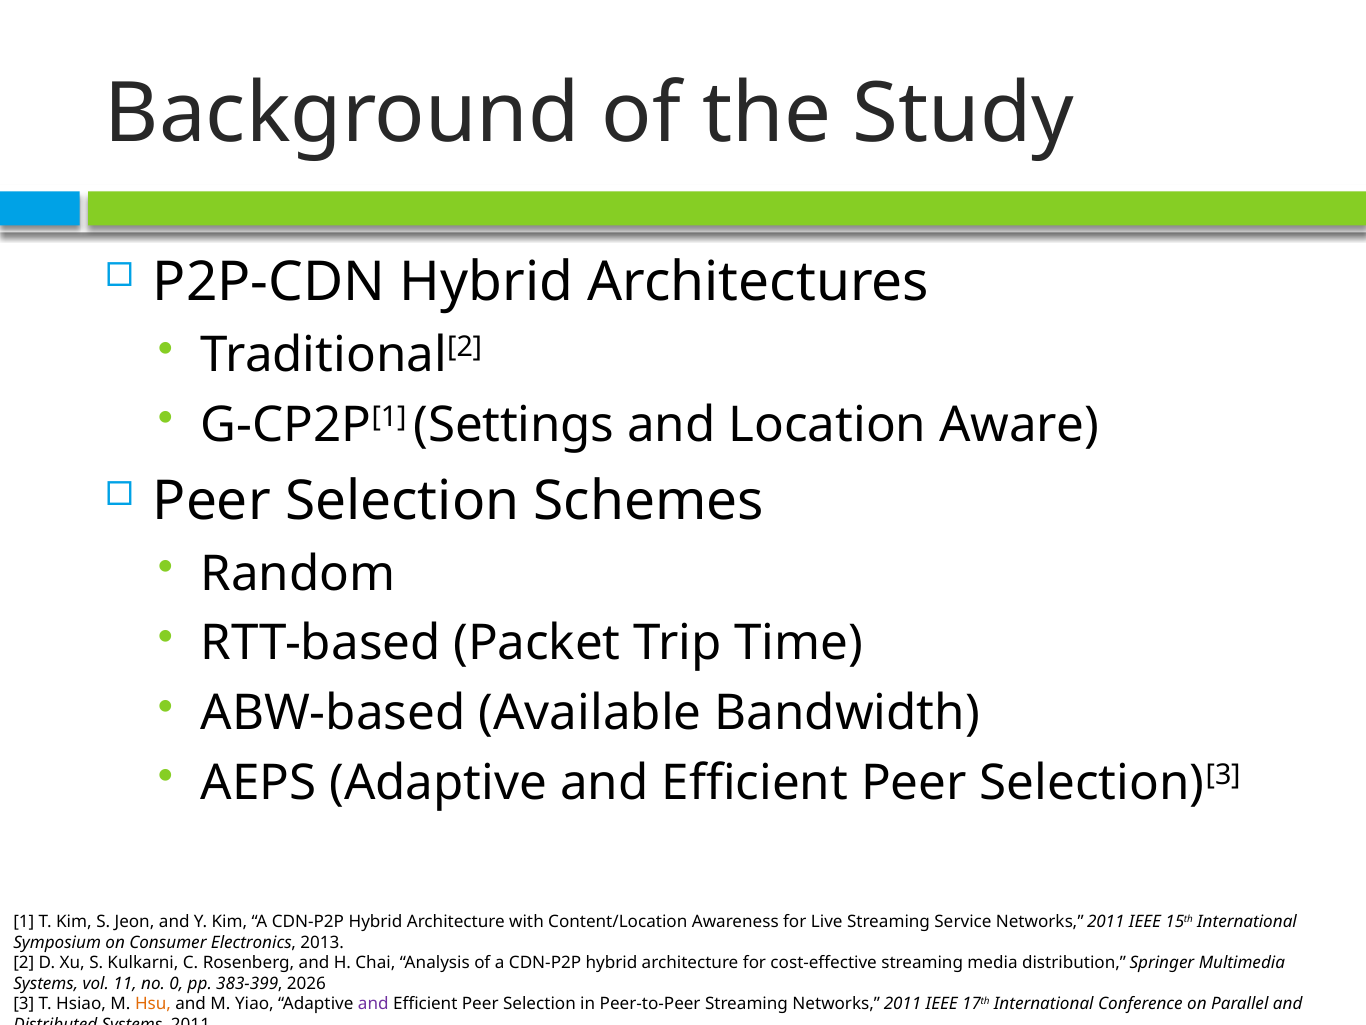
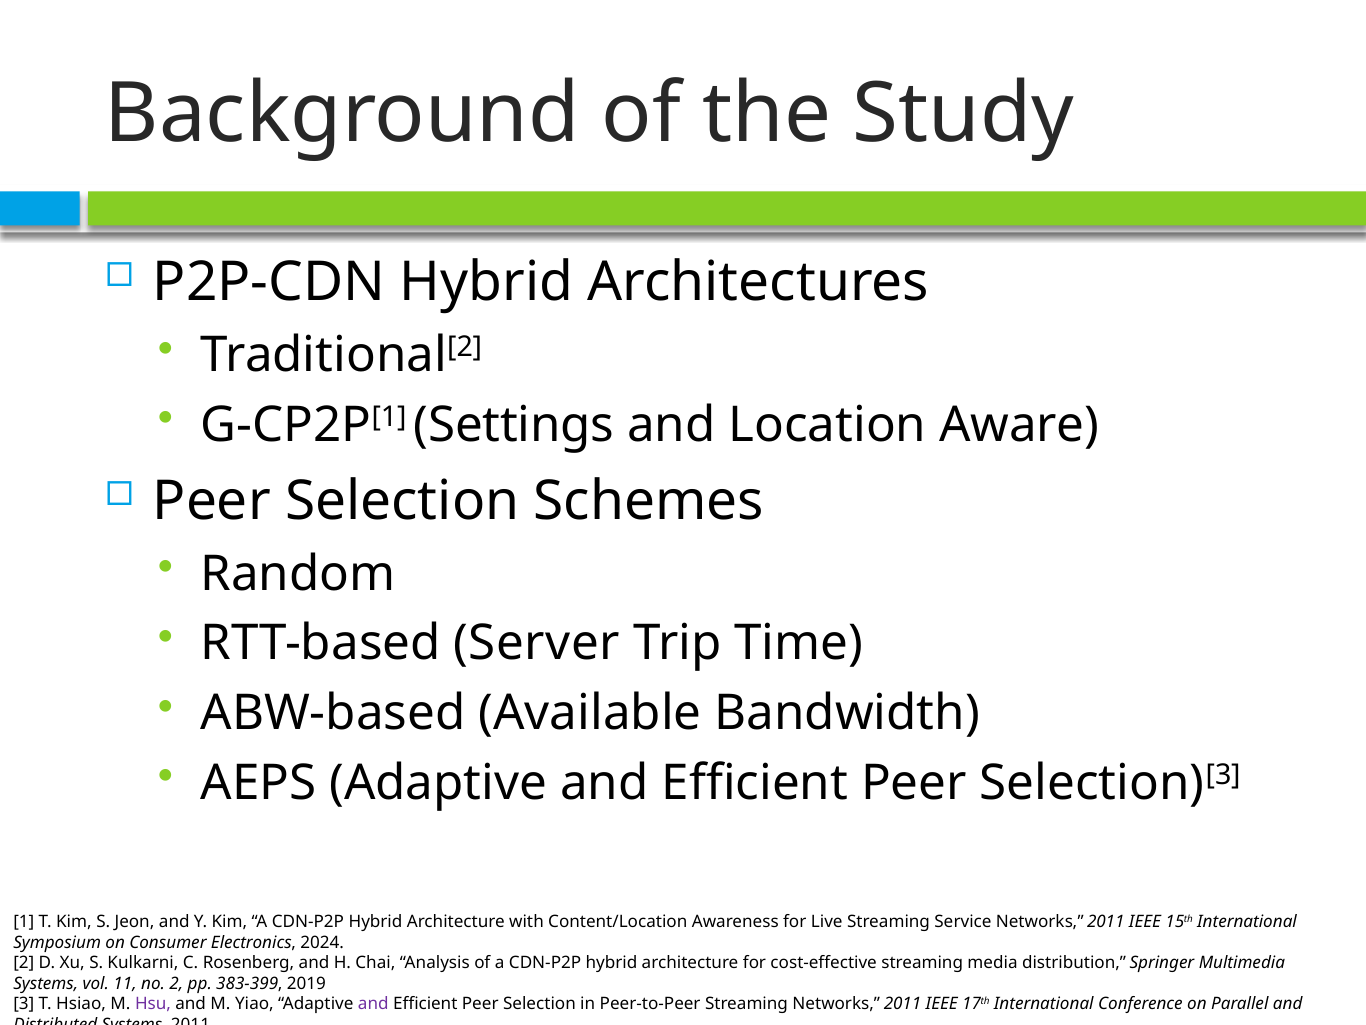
Packet: Packet -> Server (537, 643)
2013: 2013 -> 2024 (322, 942)
no 0: 0 -> 2 (176, 983)
2026: 2026 -> 2019 (306, 983)
Hsu colour: orange -> purple (153, 1004)
